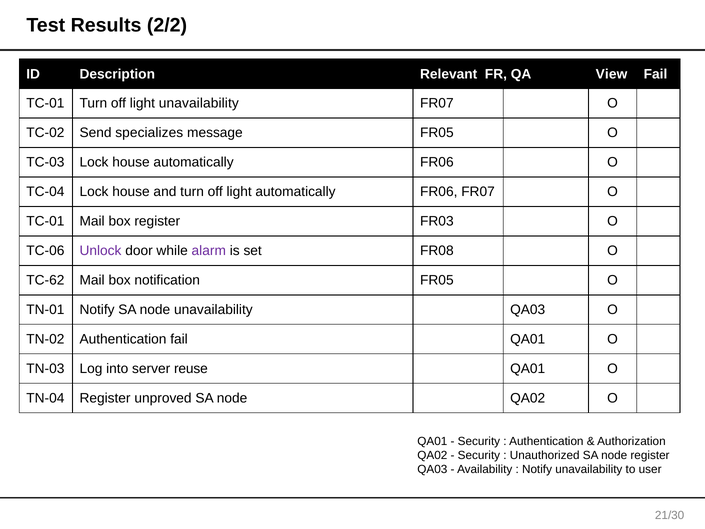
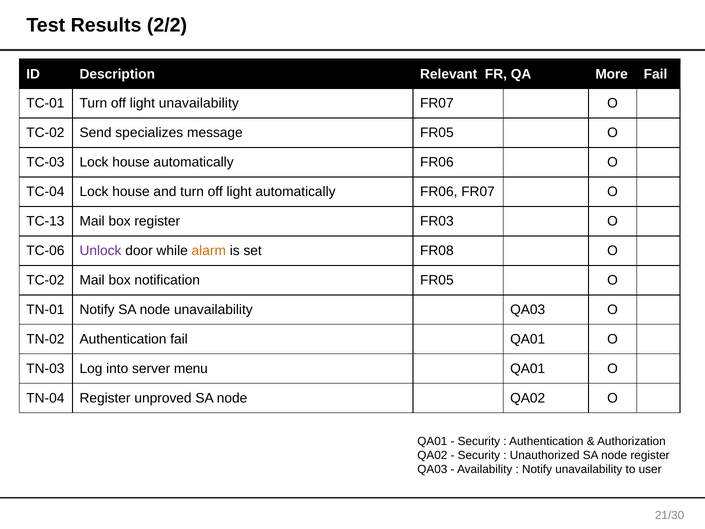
View: View -> More (612, 74)
TC-01: TC-01 -> TC-13 (45, 221)
alarm colour: purple -> orange (209, 251)
TC-62: TC-62 -> TC-02 (45, 280)
reuse: reuse -> menu (191, 369)
